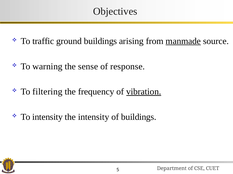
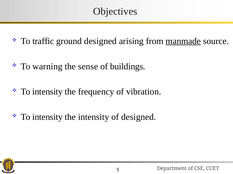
ground buildings: buildings -> designed (100, 41)
response: response -> buildings (128, 67)
filtering: filtering -> intensity (48, 92)
vibration underline: present -> none (144, 92)
of buildings: buildings -> designed (139, 117)
